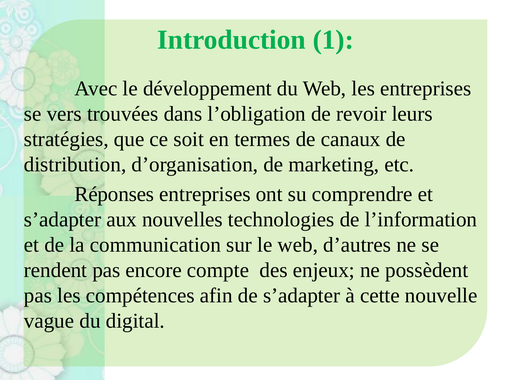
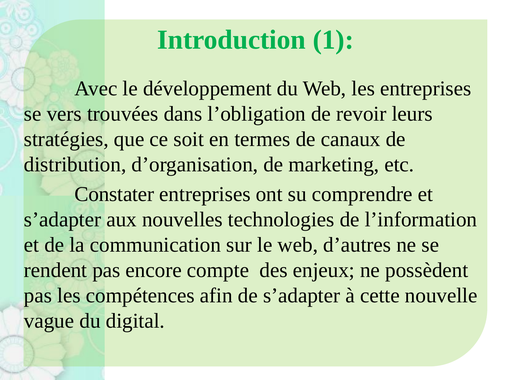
Réponses: Réponses -> Constater (114, 194)
